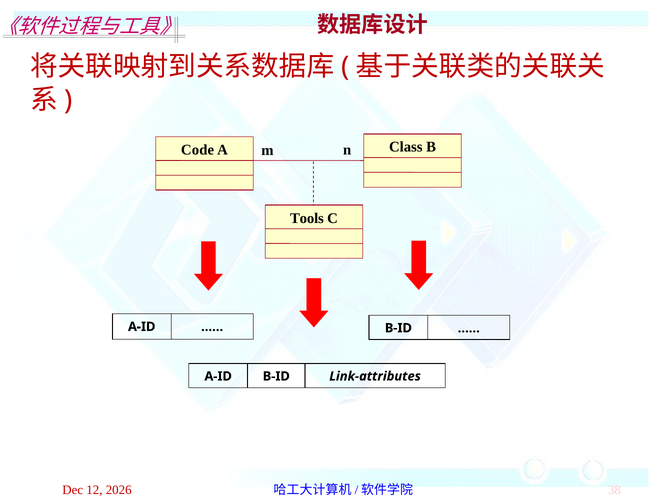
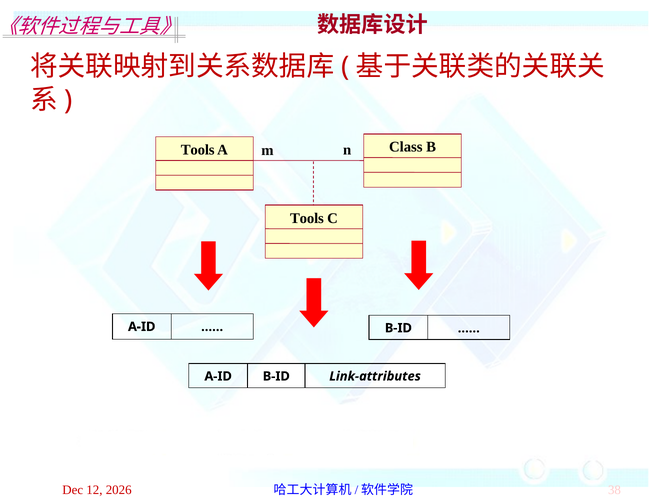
Code: Code -> Tools (198, 150)
